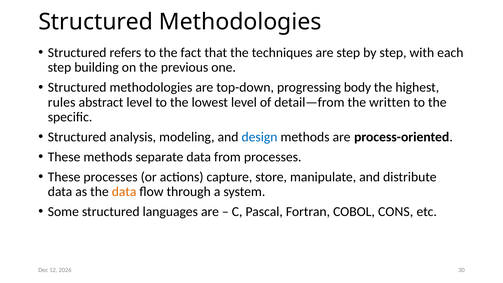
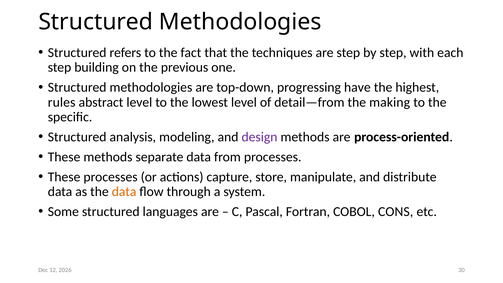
body: body -> have (357, 87)
written: written -> making (390, 102)
design colour: blue -> purple (259, 137)
